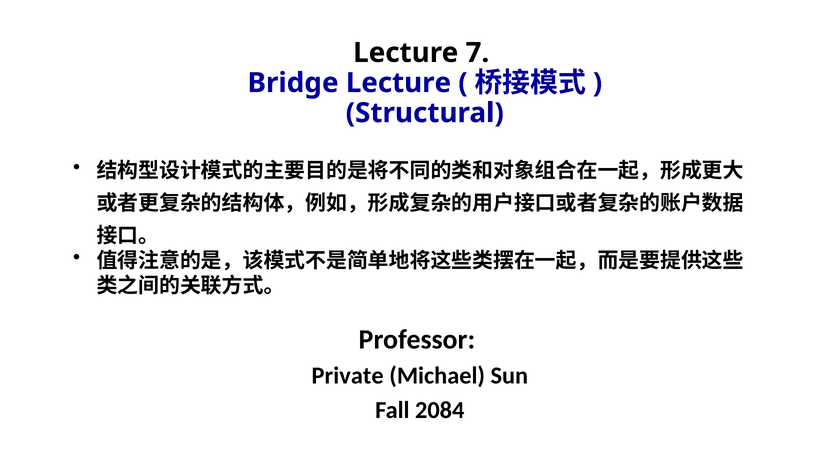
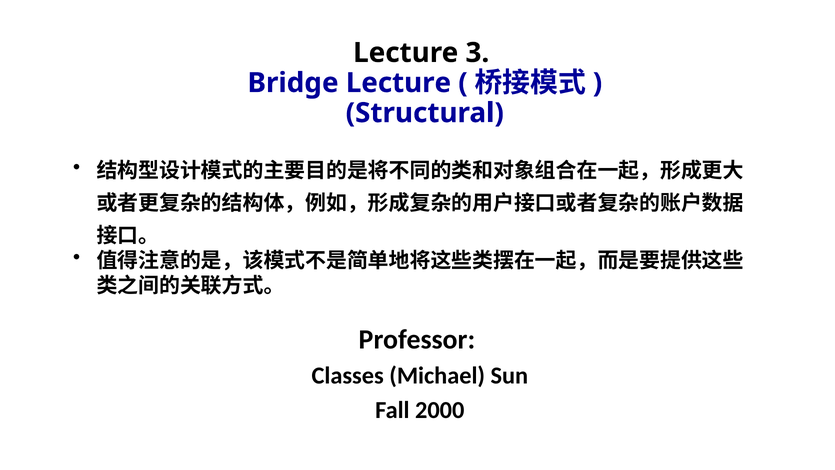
7: 7 -> 3 (477, 53)
Private: Private -> Classes (348, 376)
2084: 2084 -> 2000 (440, 410)
